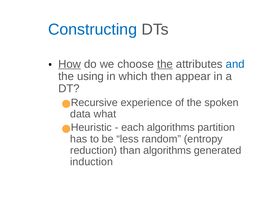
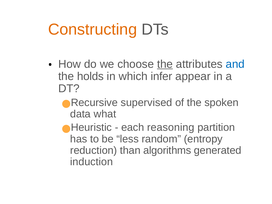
Constructing colour: blue -> orange (93, 29)
How underline: present -> none (70, 64)
using: using -> holds (90, 76)
then: then -> infer (162, 76)
experience: experience -> supervised (146, 103)
each algorithms: algorithms -> reasoning (171, 127)
